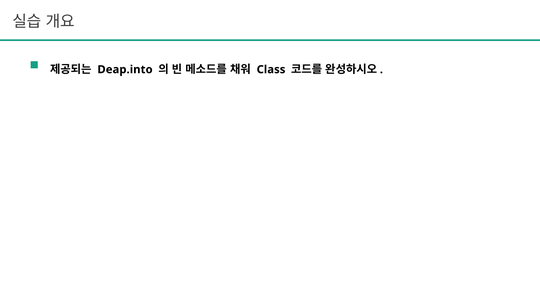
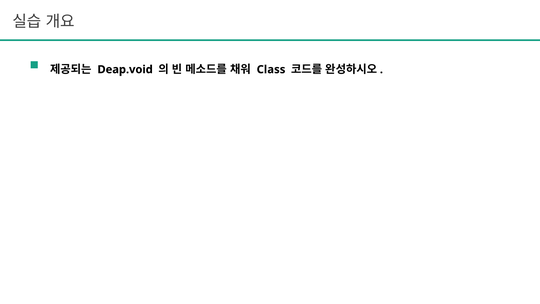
Deap.into: Deap.into -> Deap.void (125, 69)
